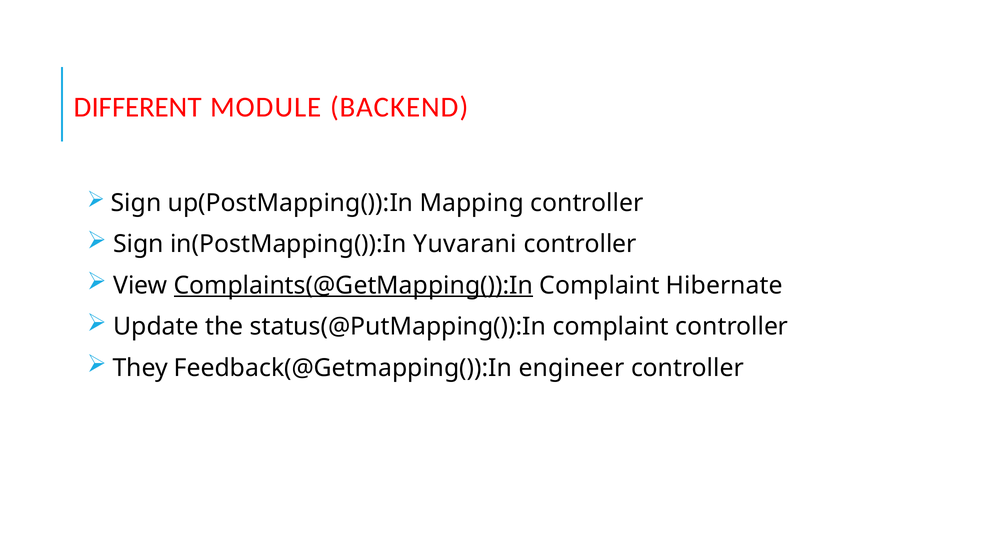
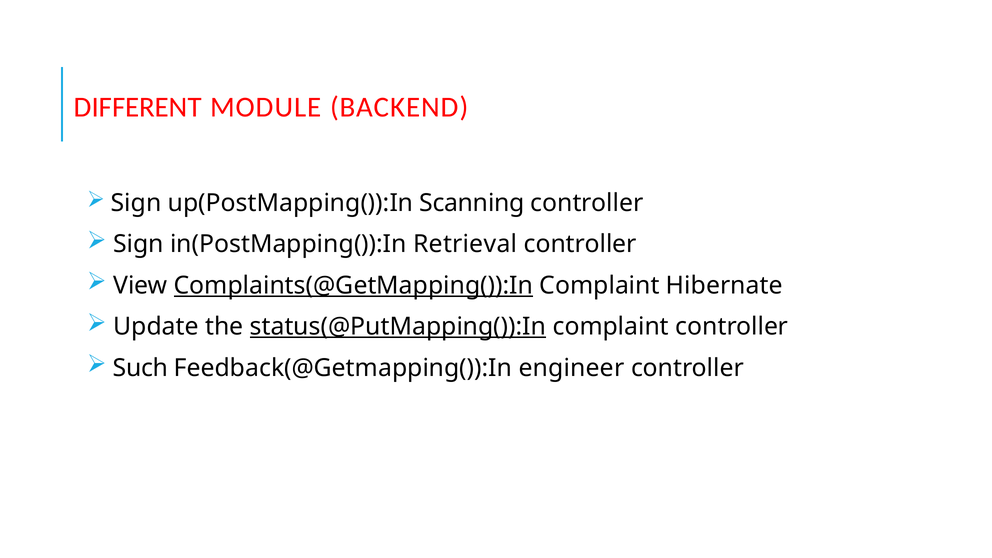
Mapping: Mapping -> Scanning (472, 203)
Yuvarani: Yuvarani -> Retrieval (465, 244)
status(@PutMapping()):In underline: none -> present (398, 327)
They: They -> Such (140, 368)
